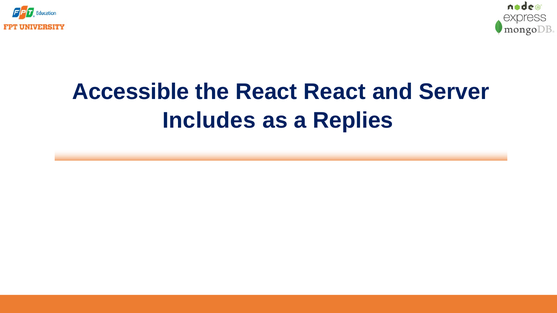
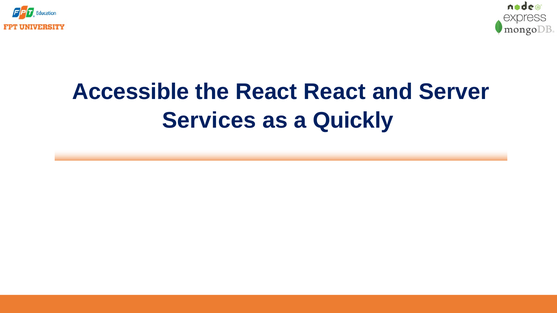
Includes: Includes -> Services (209, 120)
Replies: Replies -> Quickly (353, 120)
